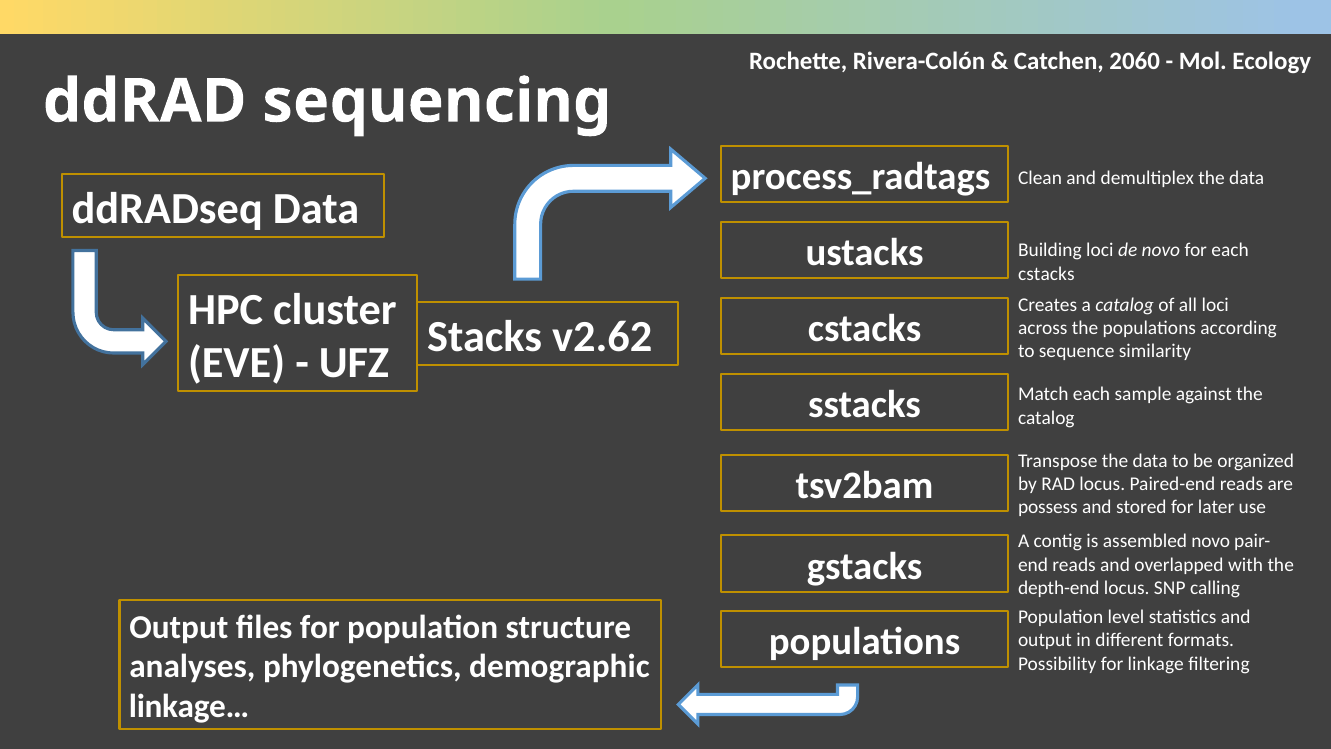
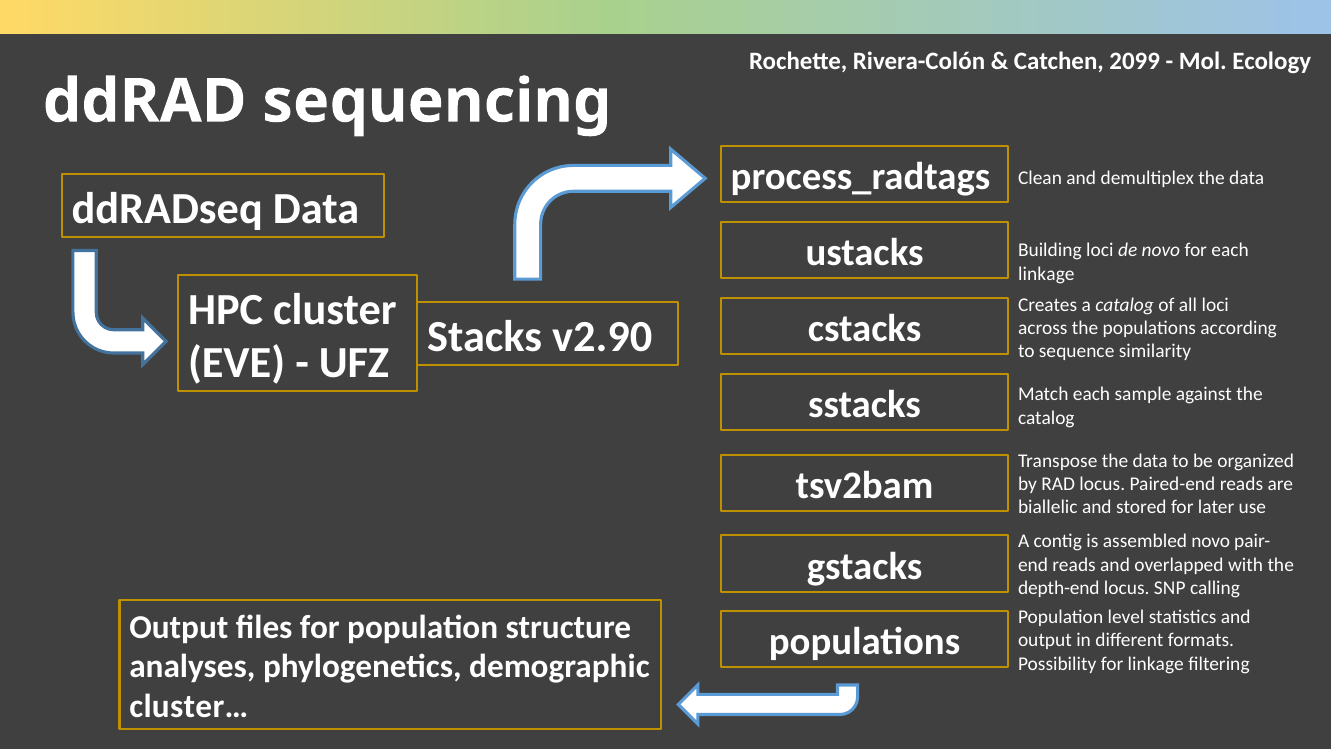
2060: 2060 -> 2099 (1135, 61)
cstacks: cstacks -> linkage (1046, 273)
v2.62: v2.62 -> v2.90 (602, 336)
possess: possess -> biallelic (1048, 507)
linkage…: linkage… -> cluster… (189, 707)
